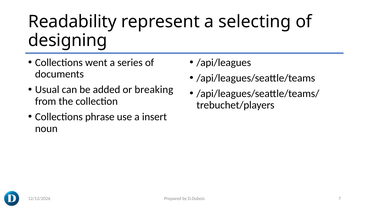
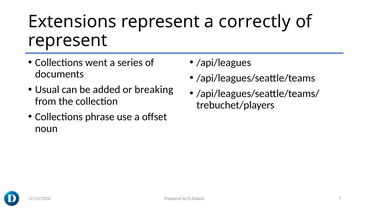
Readability: Readability -> Extensions (72, 22)
selecting: selecting -> correctly (255, 22)
designing: designing -> represent (68, 40)
insert: insert -> offset (155, 117)
